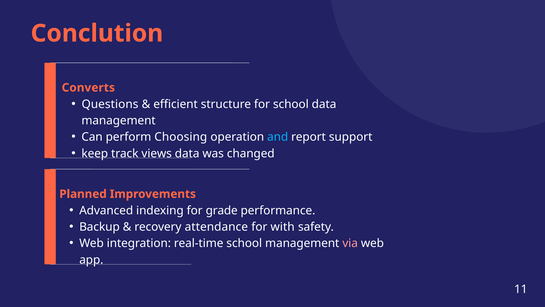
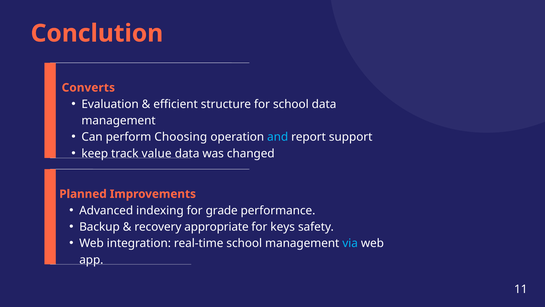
Questions: Questions -> Evaluation (110, 104)
views: views -> value (157, 153)
attendance: attendance -> appropriate (216, 227)
with: with -> keys (283, 227)
via colour: pink -> light blue (350, 243)
